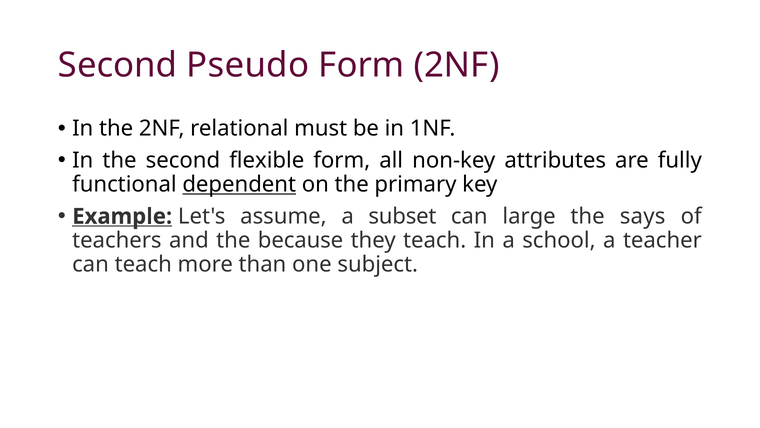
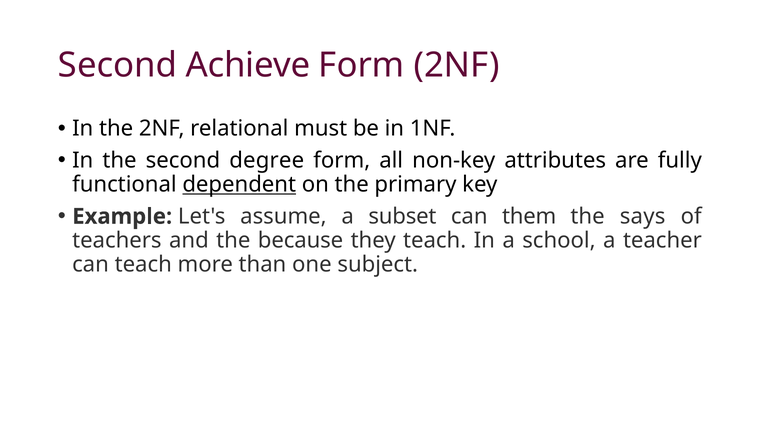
Pseudo: Pseudo -> Achieve (248, 65)
flexible: flexible -> degree (267, 160)
Example underline: present -> none (122, 216)
large: large -> them (529, 216)
